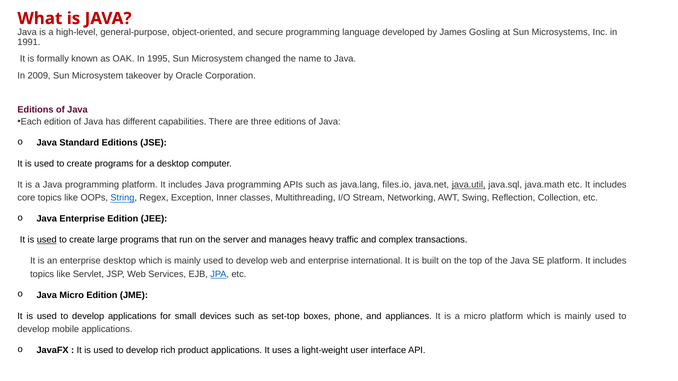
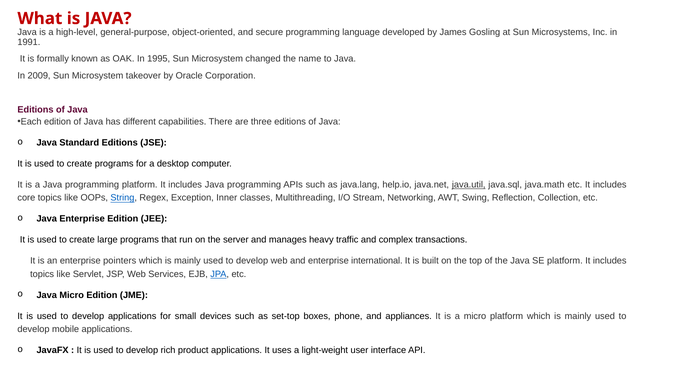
files.io: files.io -> help.io (397, 185)
used underline: present -> none (47, 240)
enterprise desktop: desktop -> pointers (120, 261)
